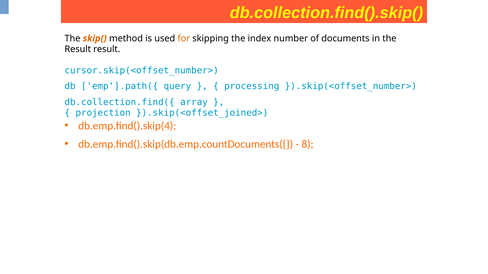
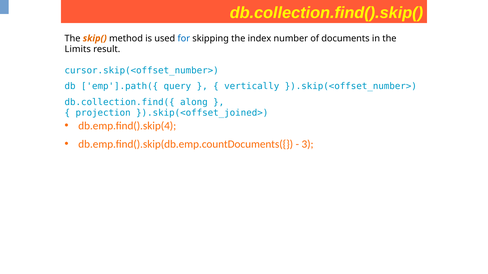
for colour: orange -> blue (184, 38)
Result: Result -> Limits (78, 49)
processing: processing -> vertically (252, 86)
array: array -> along (194, 102)
8: 8 -> 3 (308, 144)
